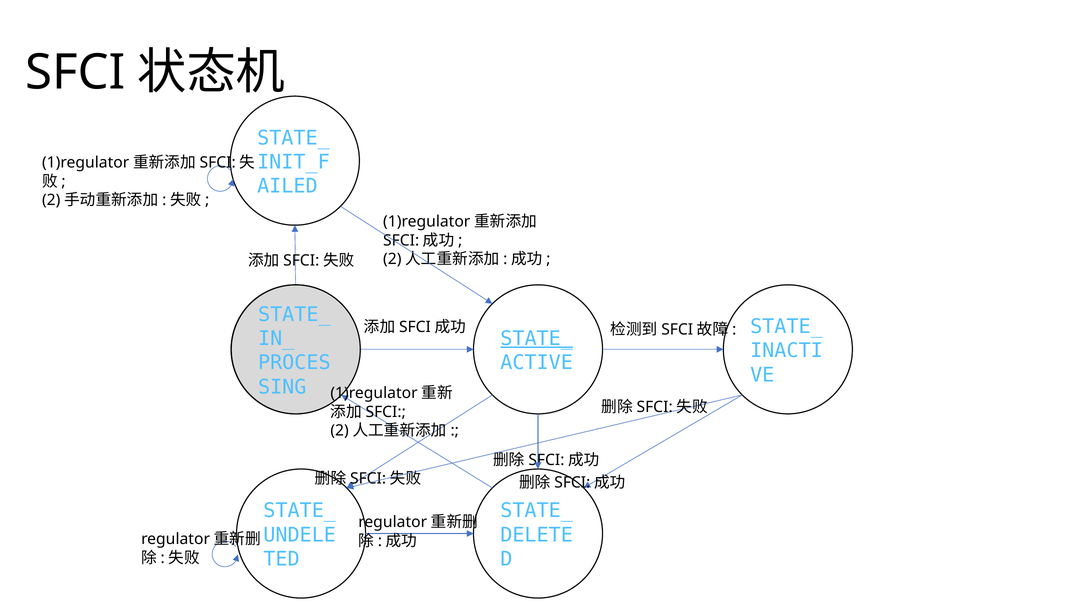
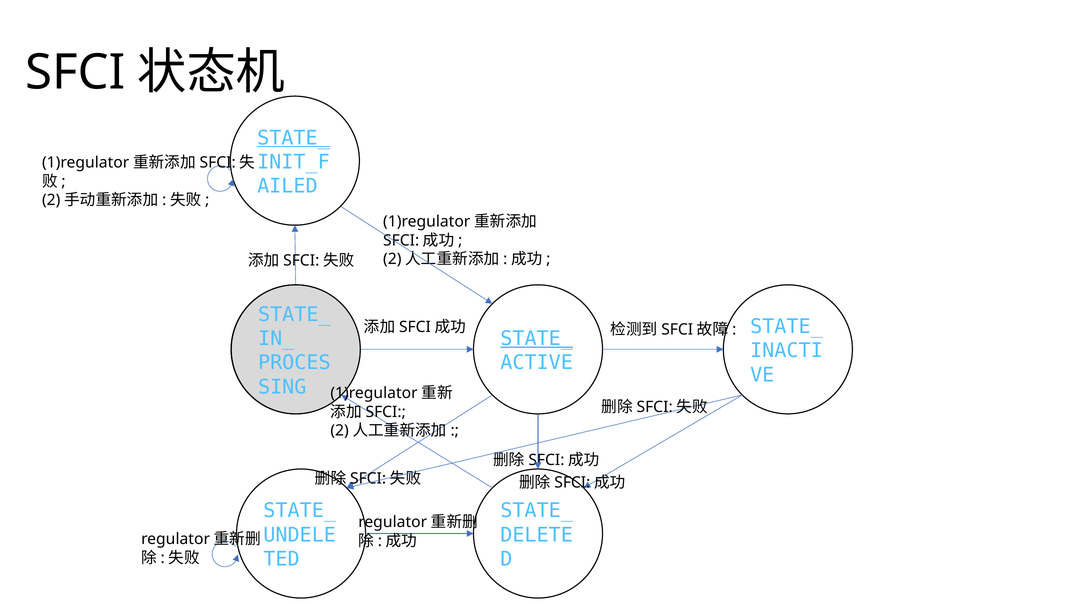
STATE_ underline: none -> present (293, 138)
